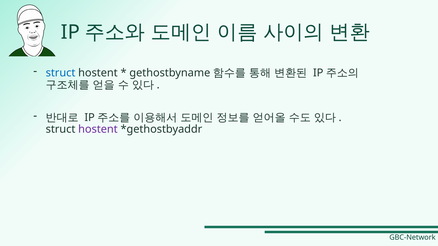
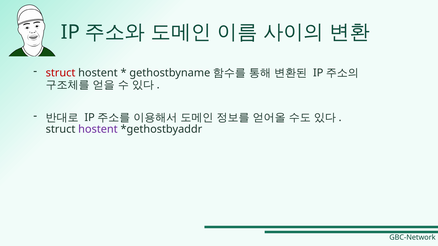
struct colour: blue -> red (61, 73)
